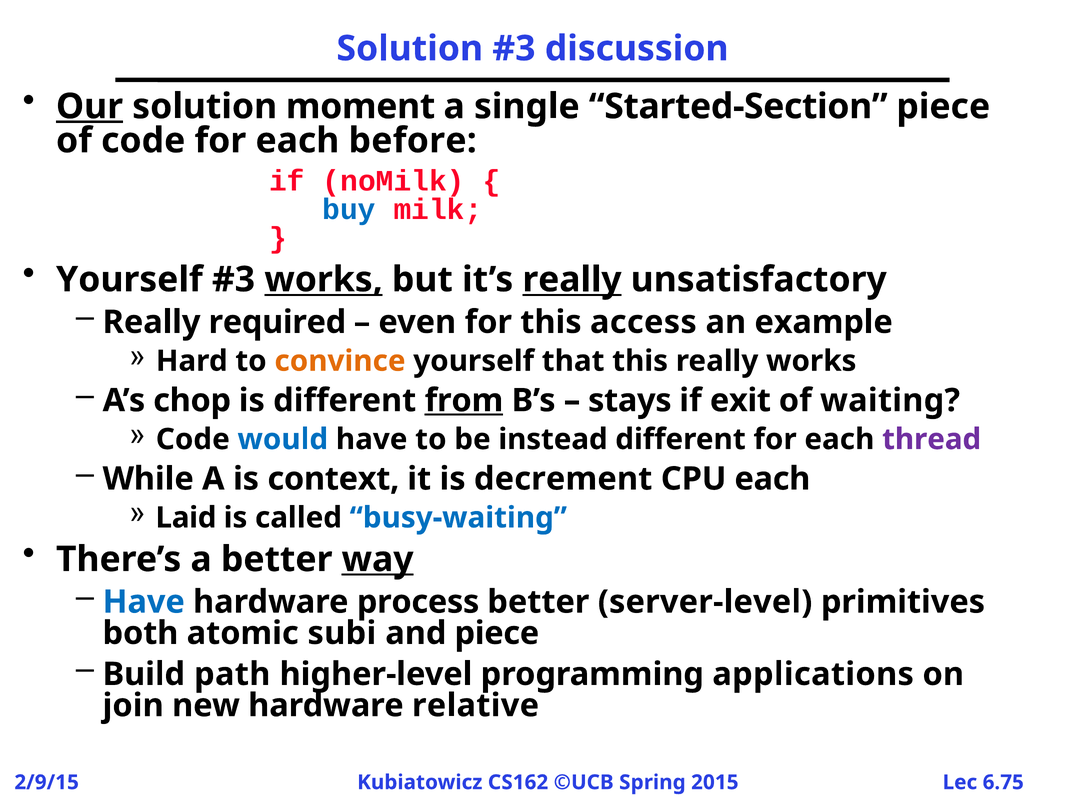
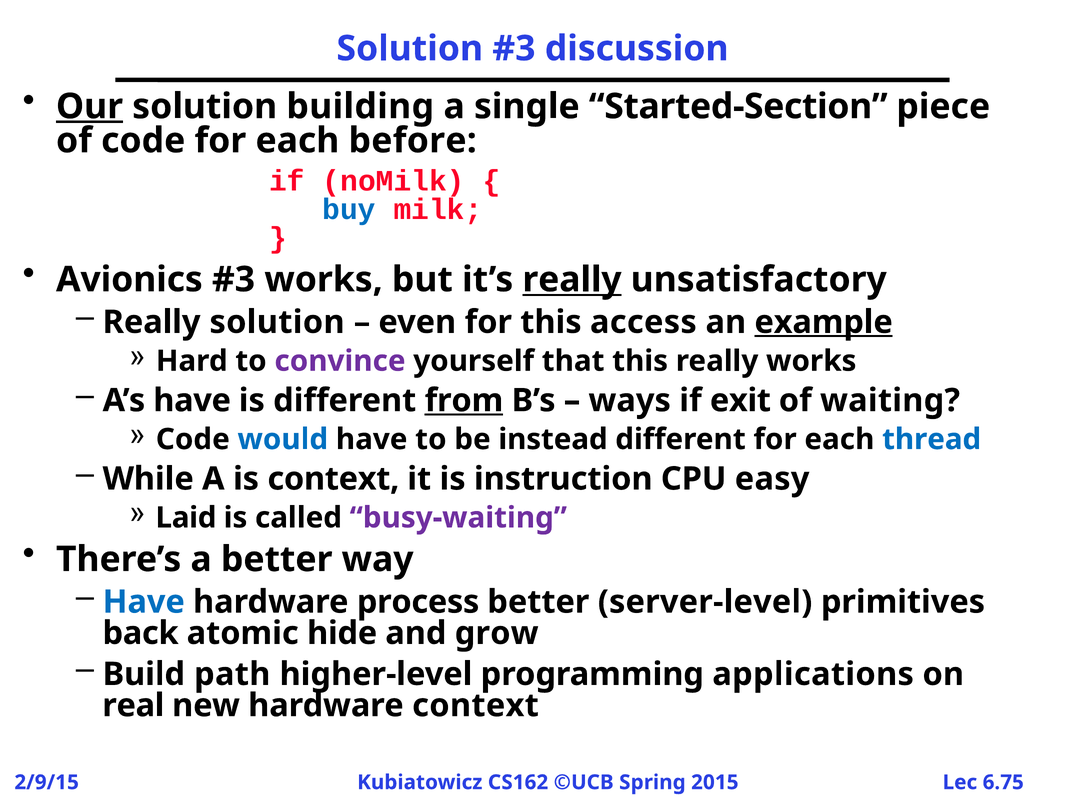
moment: moment -> building (360, 106)
Yourself: Yourself -> Avionics (129, 279)
works underline: present -> none (324, 279)
Really required: required -> solution (277, 322)
example underline: none -> present (824, 322)
convince colour: orange -> purple (340, 361)
A’s chop: chop -> have (192, 400)
stays: stays -> ways (630, 400)
thread colour: purple -> blue (932, 439)
decrement: decrement -> instruction (563, 479)
CPU each: each -> easy (772, 479)
busy-waiting colour: blue -> purple (458, 518)
way underline: present -> none (378, 559)
both: both -> back (141, 633)
subi: subi -> hide (342, 633)
and piece: piece -> grow (497, 633)
join: join -> real (133, 705)
hardware relative: relative -> context (475, 705)
